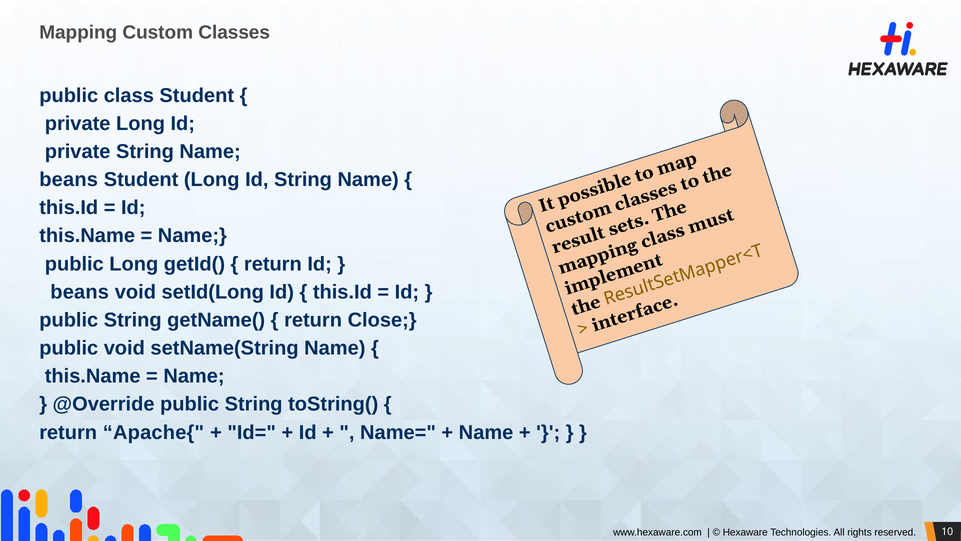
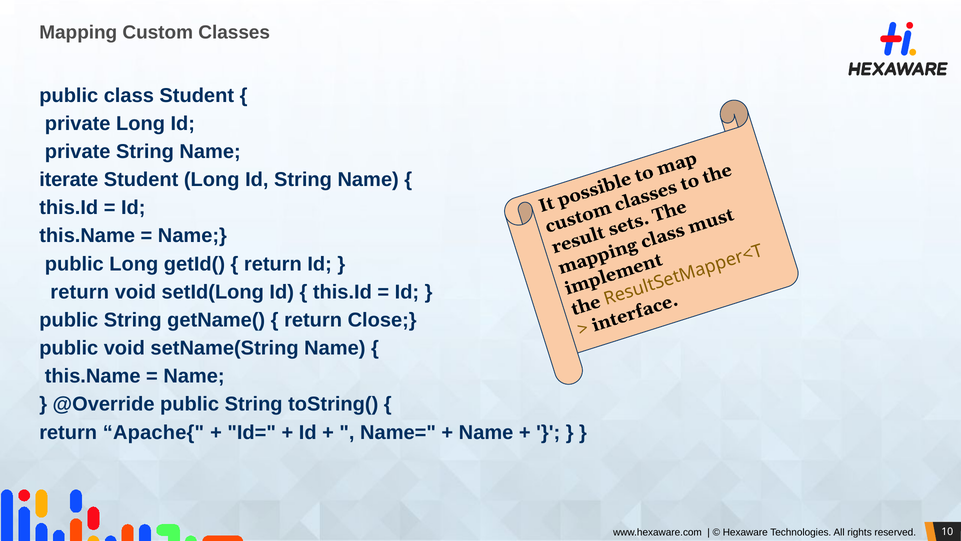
beans: beans -> iterate (69, 180)
beans: beans -> return (80, 292)
